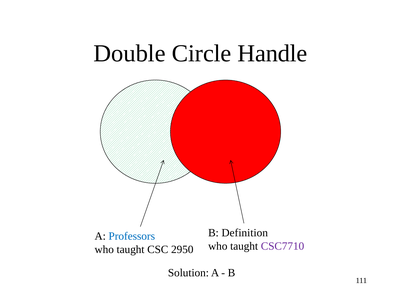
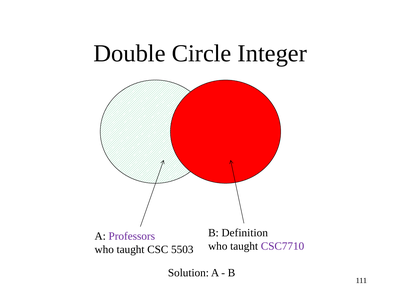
Handle: Handle -> Integer (272, 54)
Professors colour: blue -> purple (132, 237)
2950: 2950 -> 5503 (182, 250)
